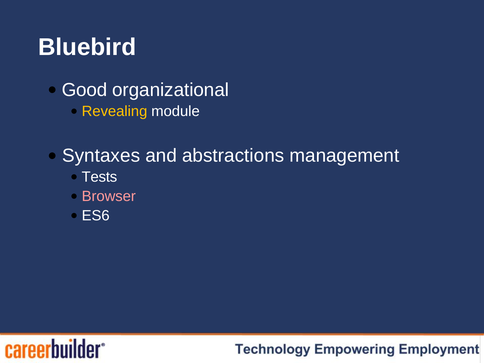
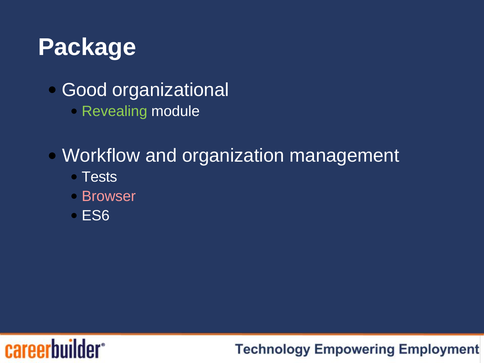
Bluebird: Bluebird -> Package (87, 47)
Revealing colour: yellow -> light green (115, 111)
Syntaxes: Syntaxes -> Workflow (101, 156)
abstractions: abstractions -> organization (233, 156)
